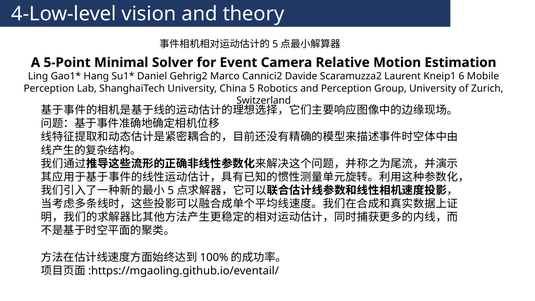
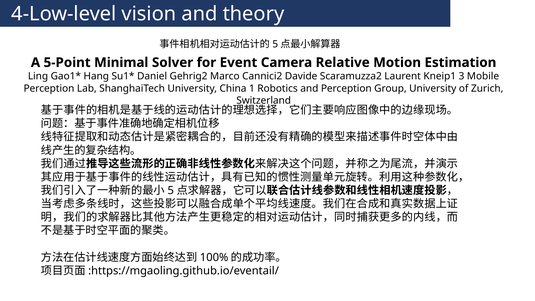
6: 6 -> 3 (461, 76)
China 5: 5 -> 1 (252, 88)
